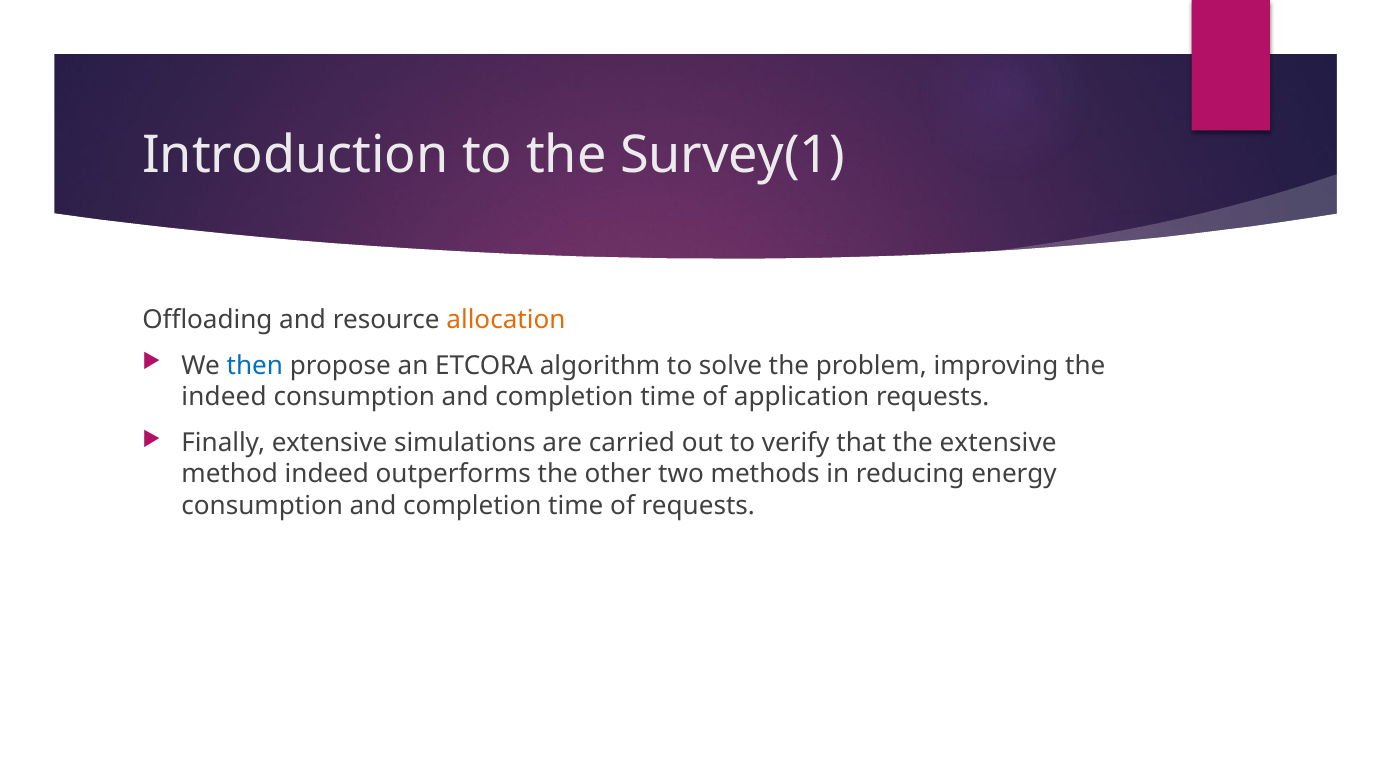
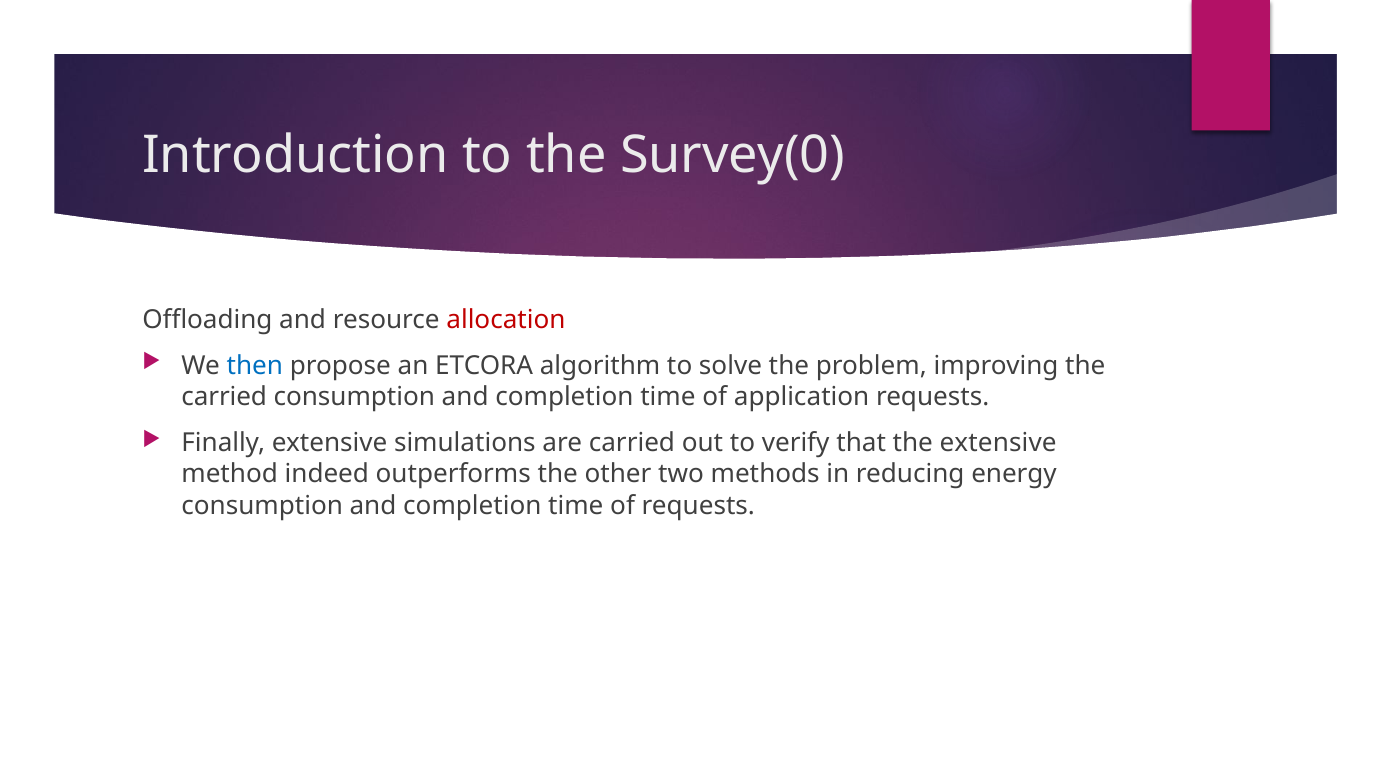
Survey(1: Survey(1 -> Survey(0 (733, 155)
allocation colour: orange -> red (506, 320)
indeed: indeed -> carried (224, 397)
